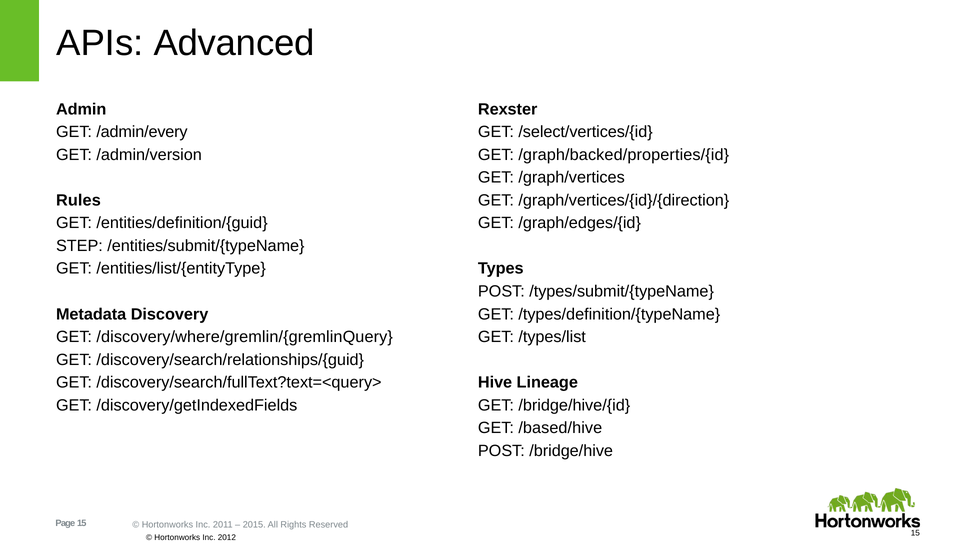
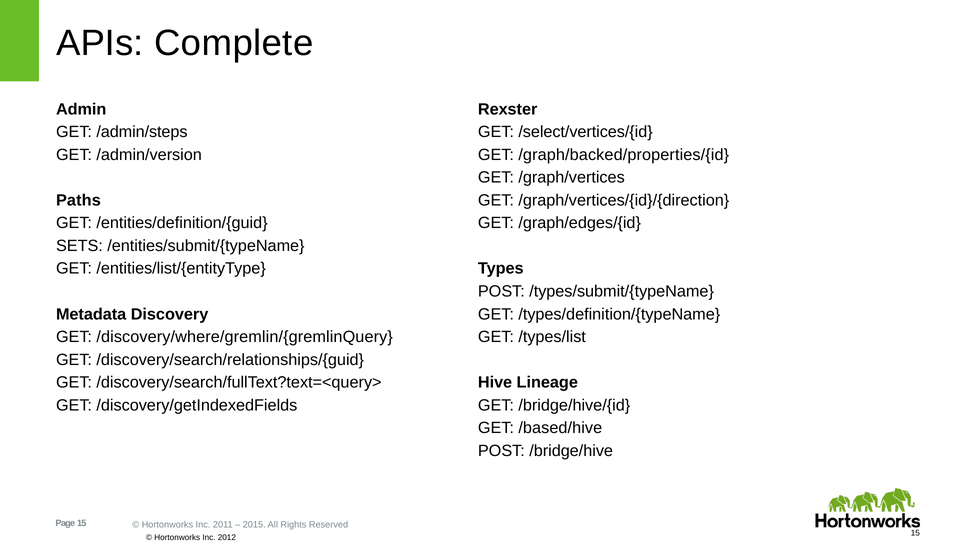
Advanced: Advanced -> Complete (234, 43)
/admin/every: /admin/every -> /admin/steps (142, 132)
Rules: Rules -> Paths (78, 200)
STEP: STEP -> SETS (79, 246)
